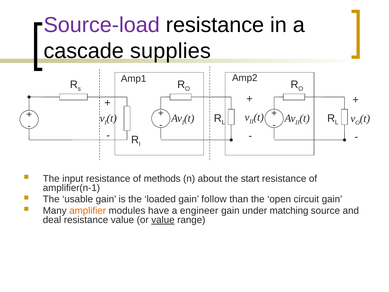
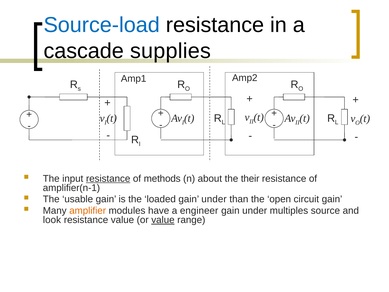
Source-load colour: purple -> blue (102, 25)
resistance underline: none -> present (108, 178)
start: start -> their (250, 178)
loaded gain follow: follow -> under (214, 199)
matching: matching -> multiples (289, 210)
deal: deal -> look (52, 220)
